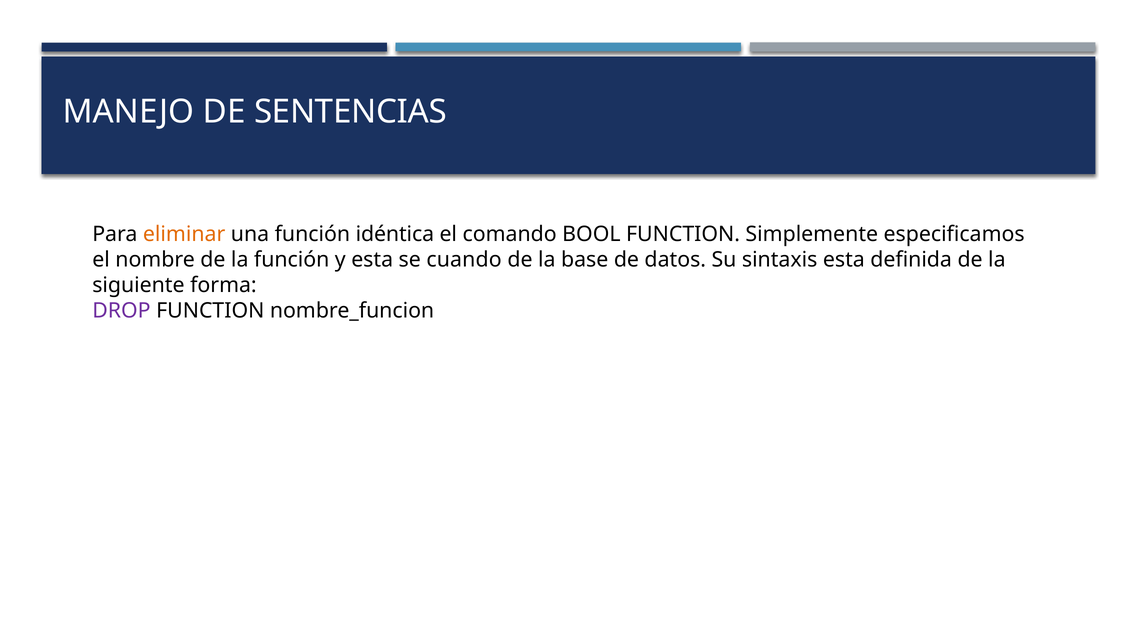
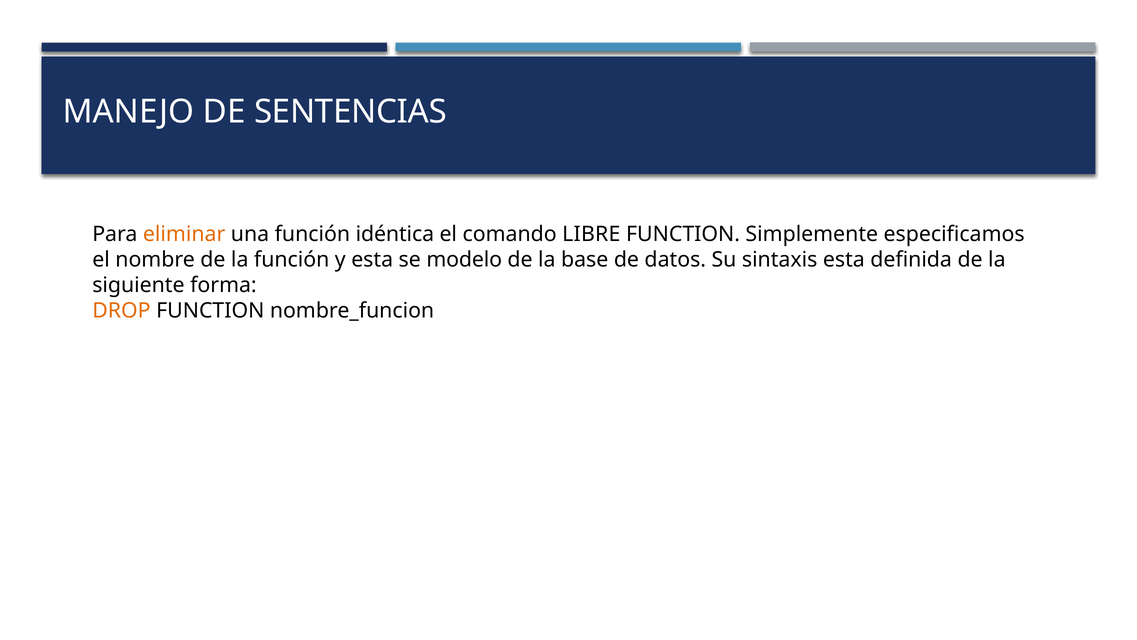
BOOL: BOOL -> LIBRE (591, 234)
cuando: cuando -> modelo (464, 259)
DROP colour: purple -> orange (121, 311)
